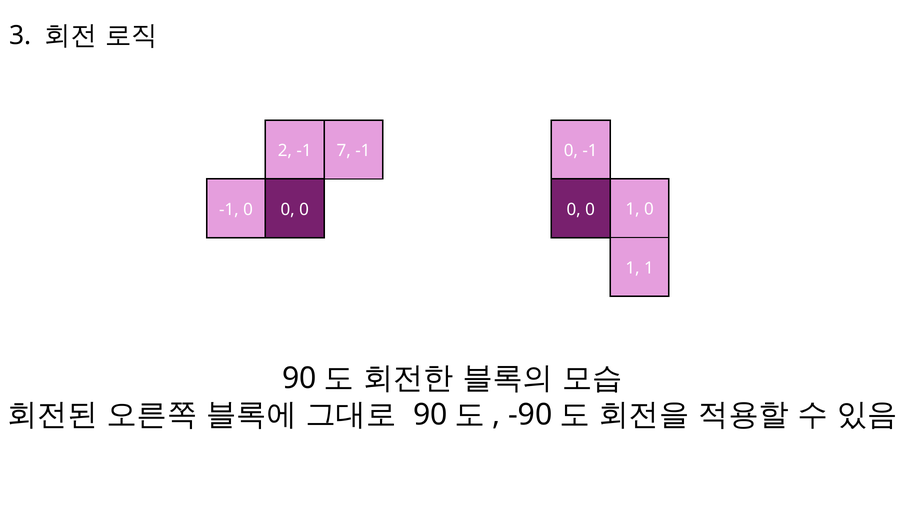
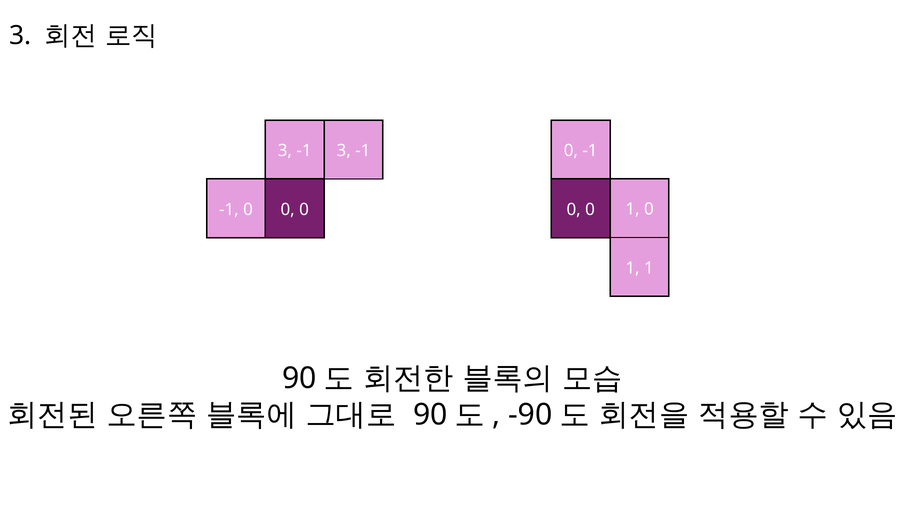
2: 2 -> 3 (285, 151)
7: 7 -> 3 (344, 151)
